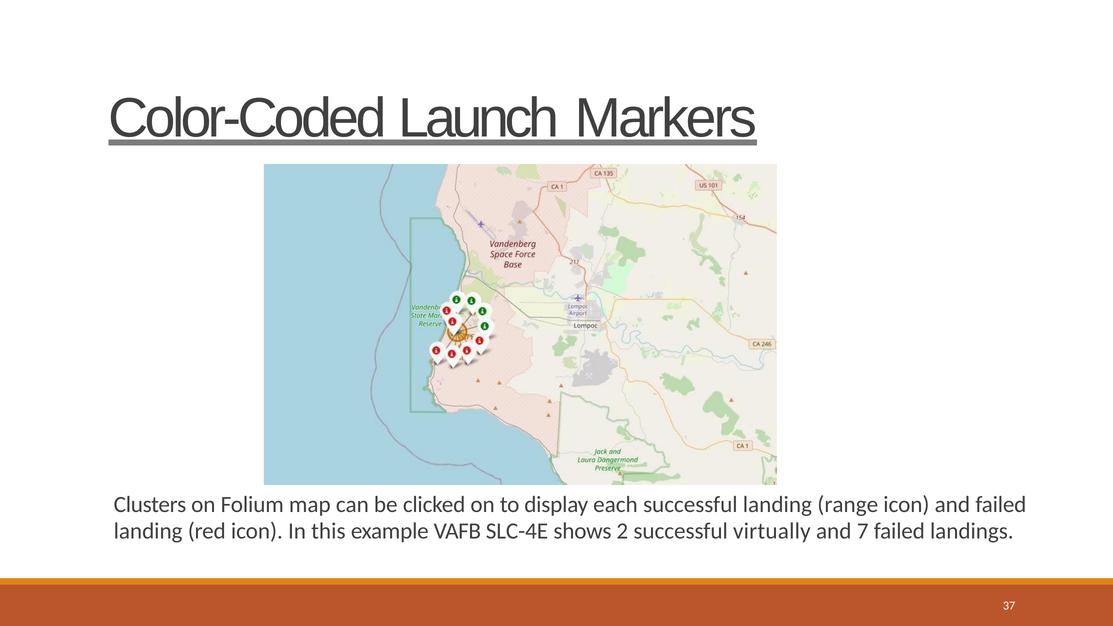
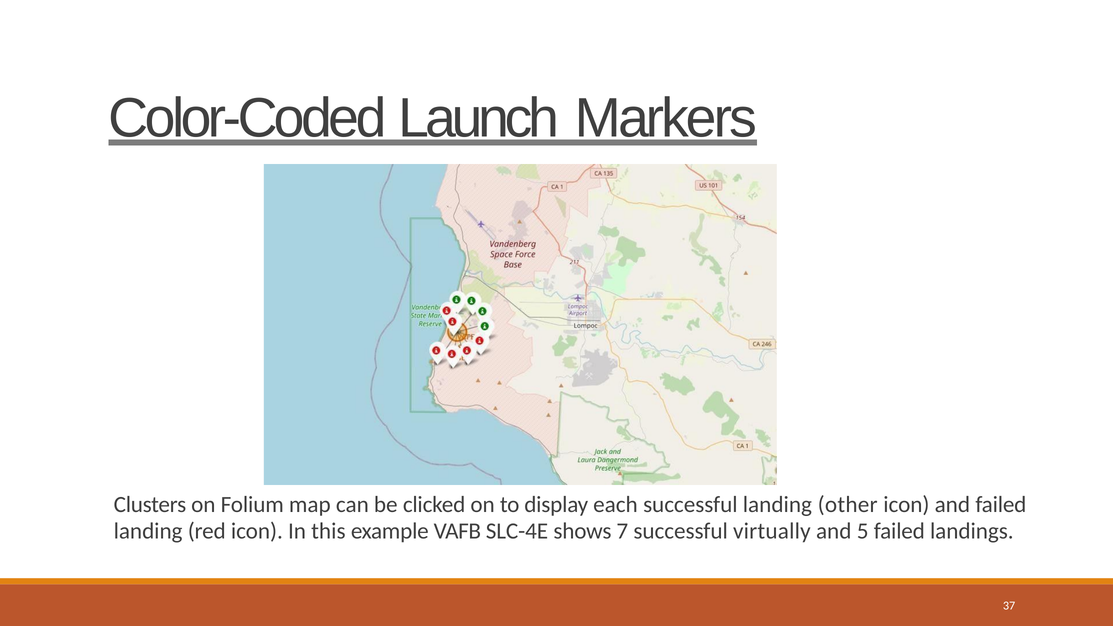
range: range -> other (848, 505)
2: 2 -> 7 (622, 531)
7: 7 -> 5 (863, 531)
